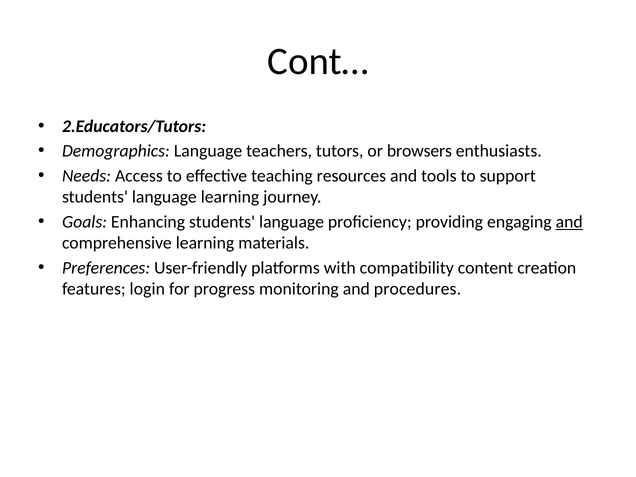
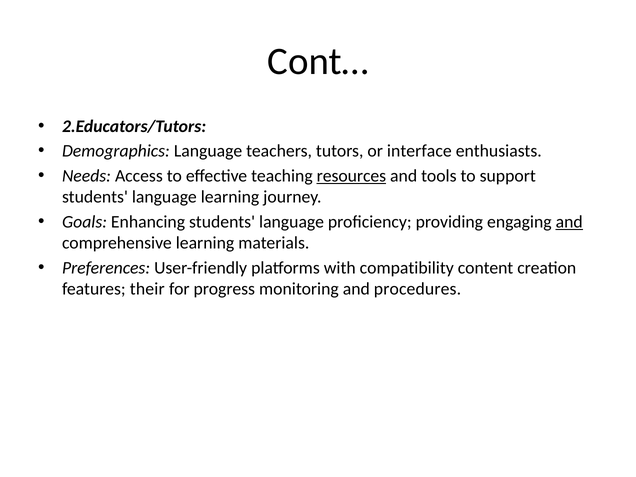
browsers: browsers -> interface (419, 151)
resources underline: none -> present (351, 176)
login: login -> their (147, 289)
